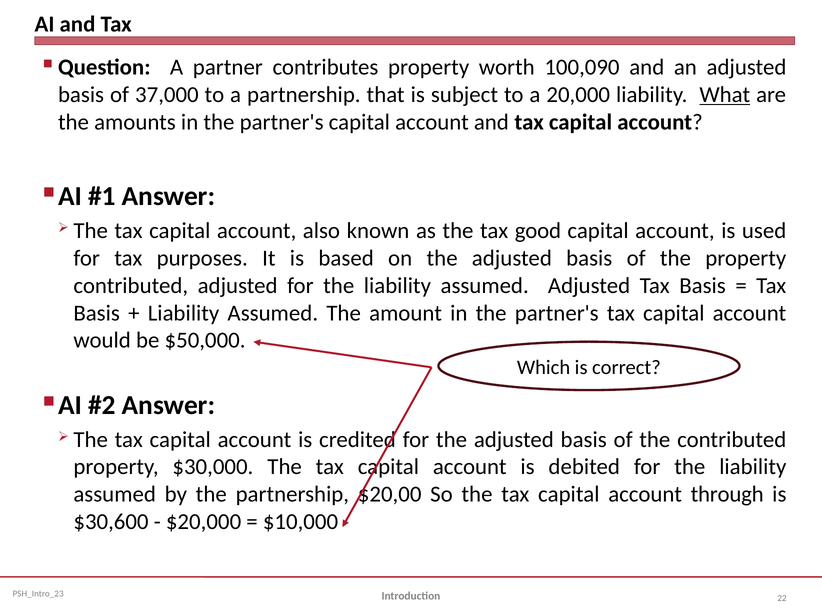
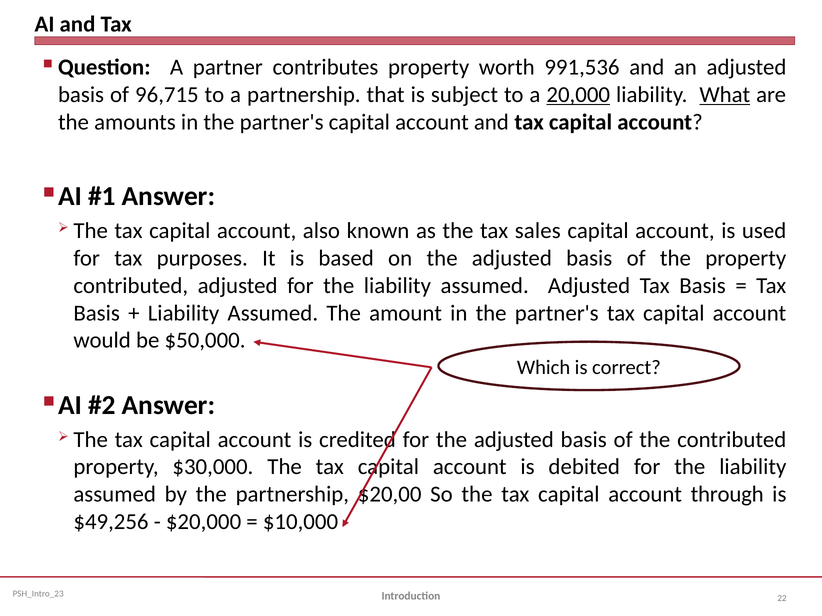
100,090: 100,090 -> 991,536 (582, 67)
37,000: 37,000 -> 96,715 (167, 95)
20,000 underline: none -> present (578, 95)
good: good -> sales (538, 231)
$30,600: $30,600 -> $49,256 (111, 522)
